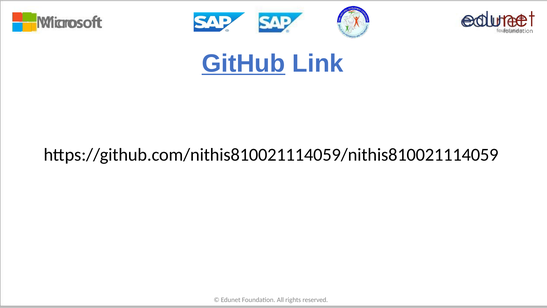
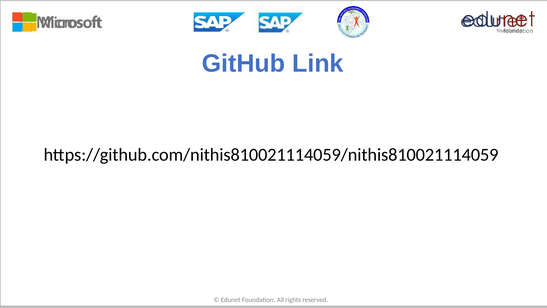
GitHub underline: present -> none (243, 63)
